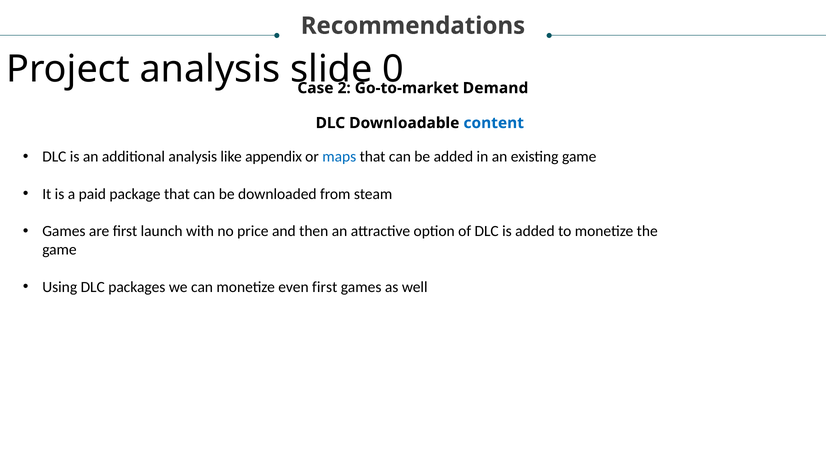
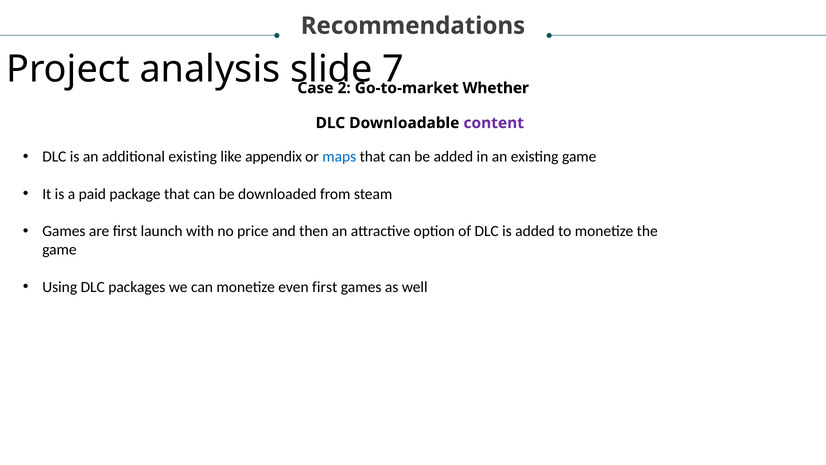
0: 0 -> 7 (393, 69)
Demand: Demand -> Whether (496, 88)
content colour: blue -> purple (494, 123)
additional analysis: analysis -> existing (193, 157)
